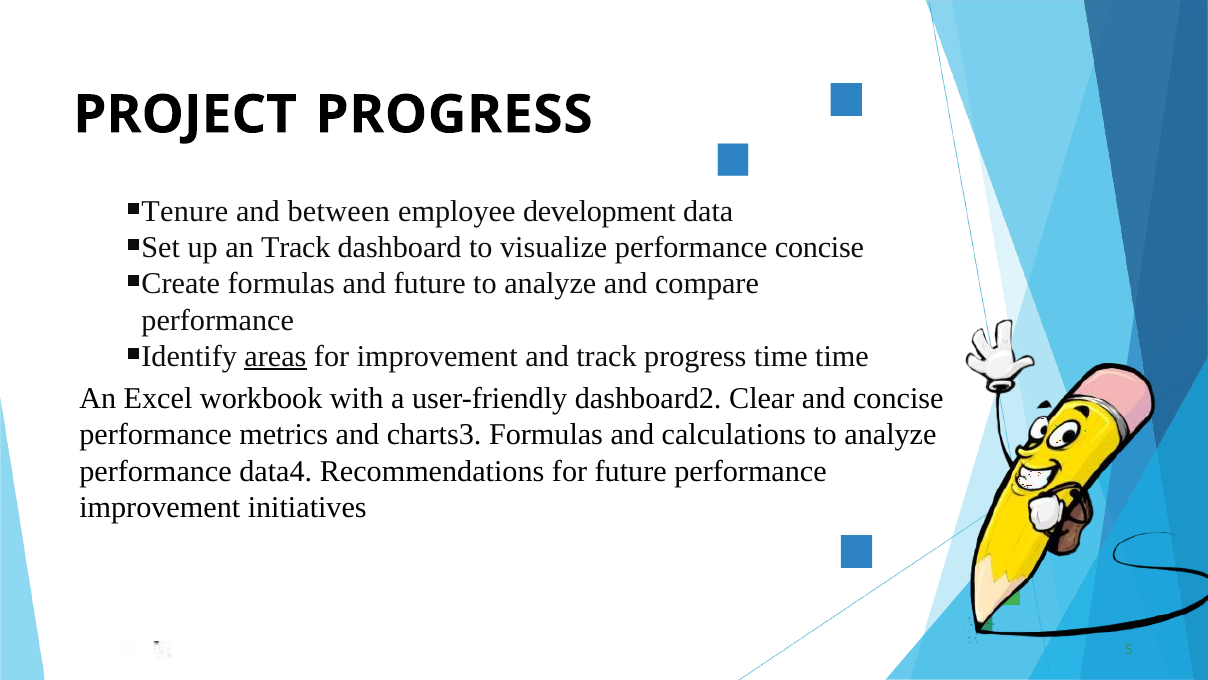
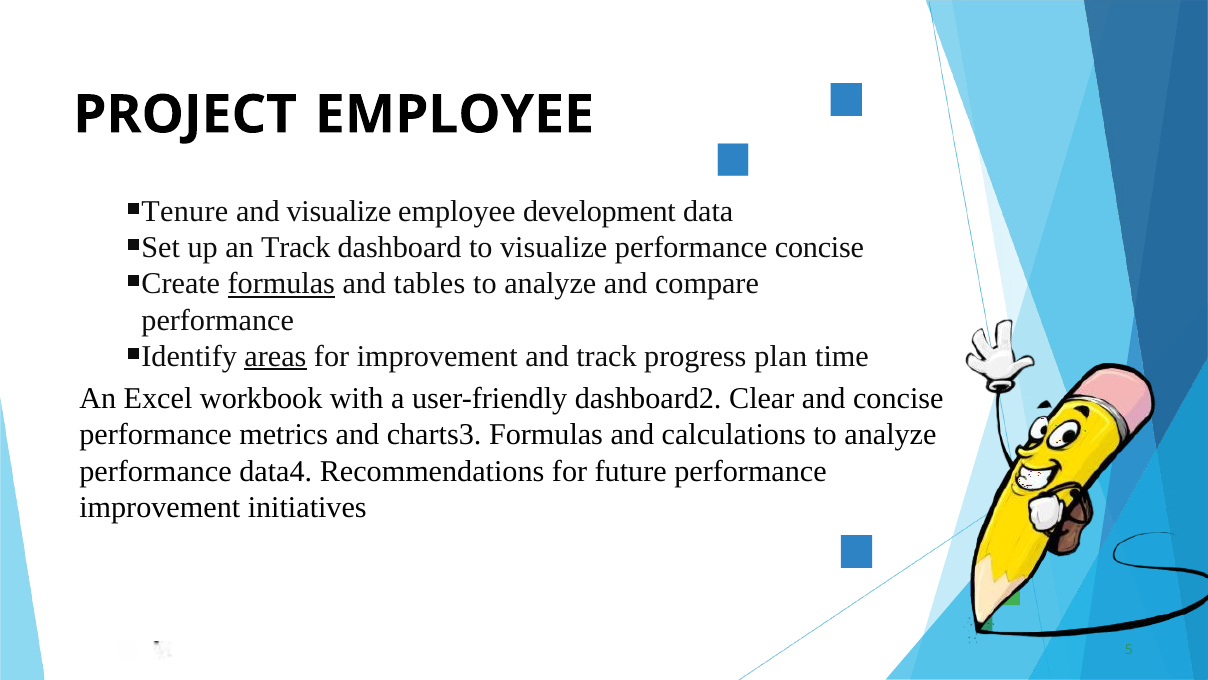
PROJECT PROGRESS: PROGRESS -> EMPLOYEE (454, 115)
and between: between -> visualize (339, 211)
formulas underline: none -> present (281, 284)
and future: future -> tables (430, 284)
progress time: time -> plan (781, 356)
